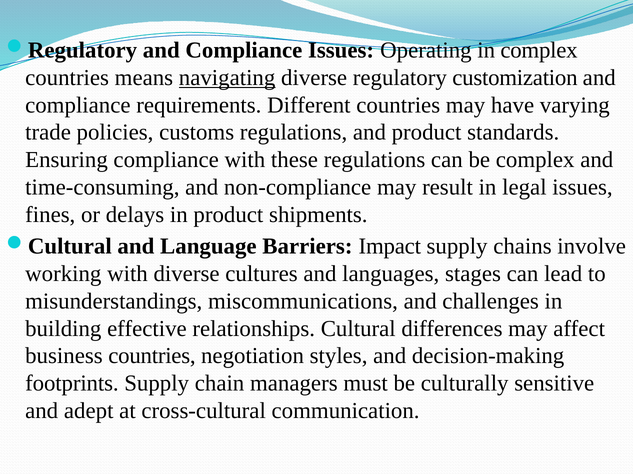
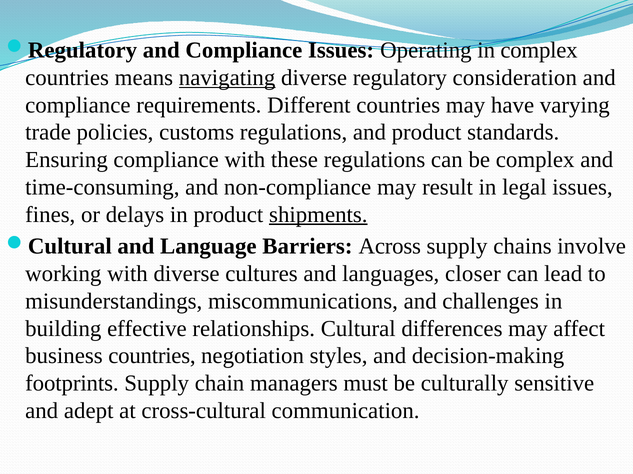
customization: customization -> consideration (515, 78)
shipments underline: none -> present (318, 215)
Impact: Impact -> Across (390, 247)
stages: stages -> closer (473, 274)
